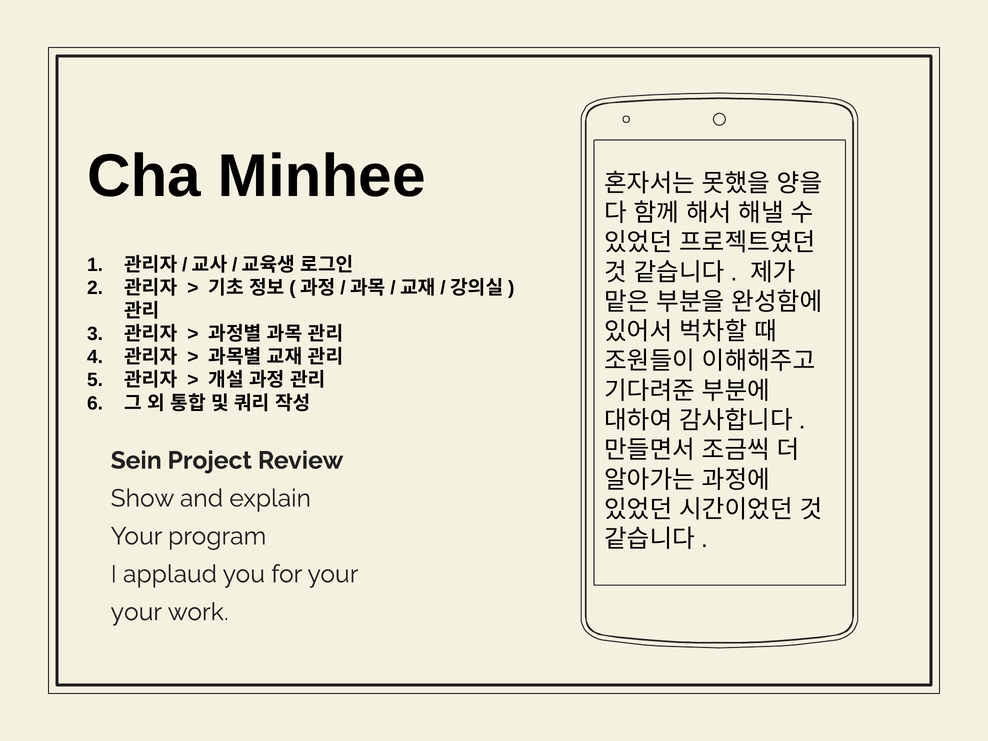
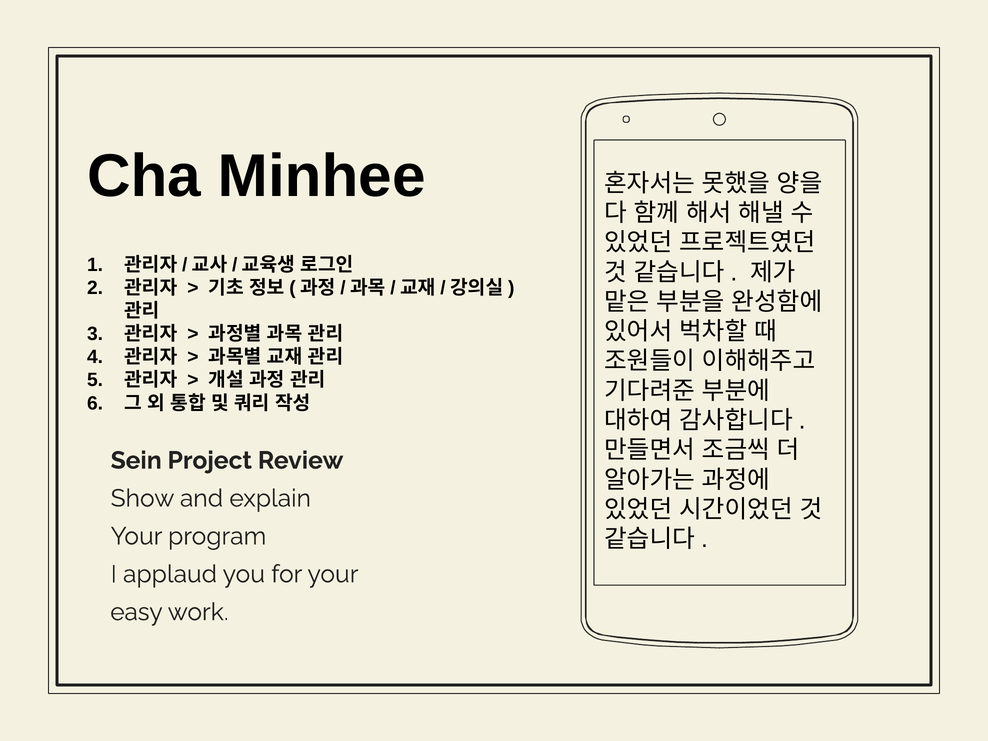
your: your -> easy (136, 612)
